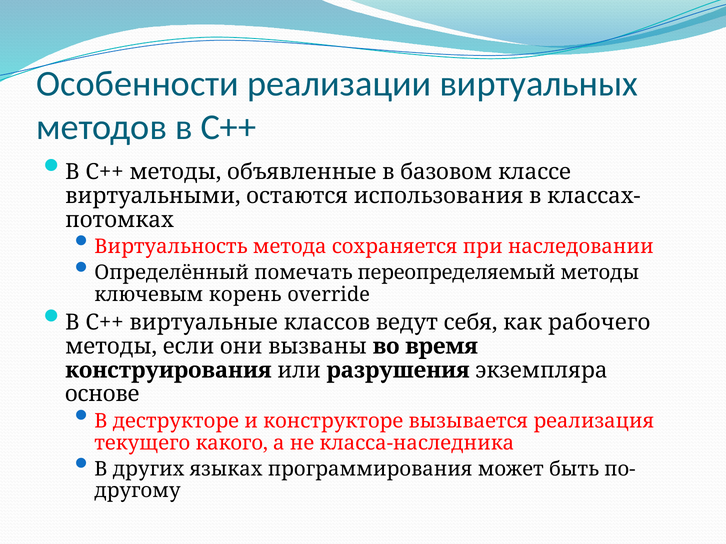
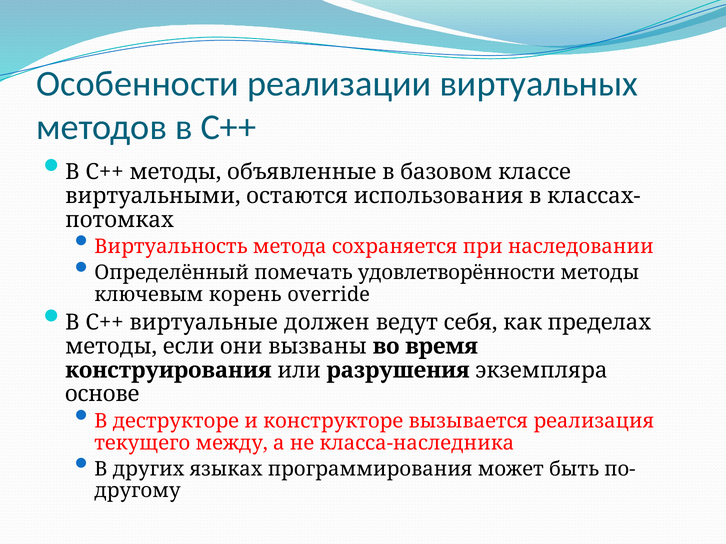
переопределяемый: переопределяемый -> удовлетворённости (457, 273)
классов: классов -> должен (327, 323)
рабочего: рабочего -> пределах (599, 323)
какого: какого -> между (232, 443)
